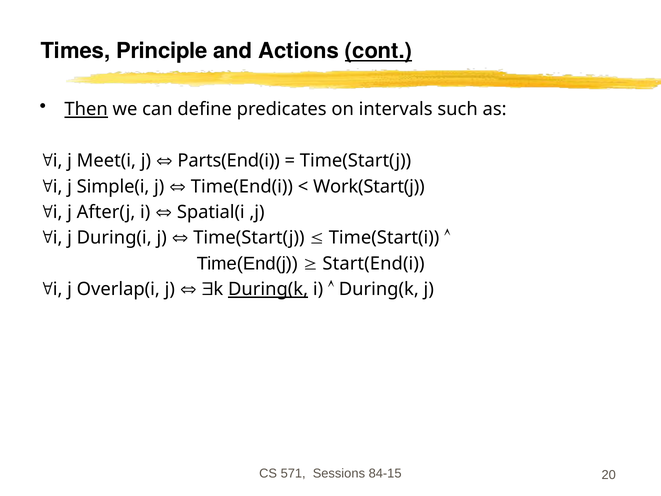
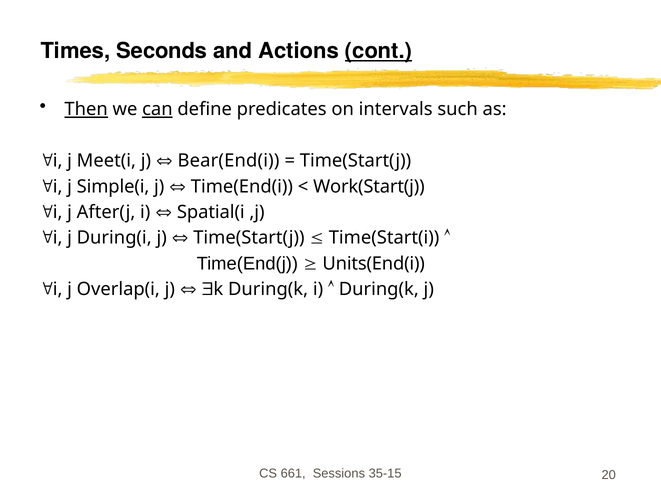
Principle: Principle -> Seconds (162, 51)
can underline: none -> present (157, 109)
Parts(End(i: Parts(End(i -> Bear(End(i (228, 161)
Start(End(i: Start(End(i -> Units(End(i (374, 264)
During(k underline: present -> none (268, 289)
571: 571 -> 661 (293, 473)
84-15: 84-15 -> 35-15 (385, 473)
